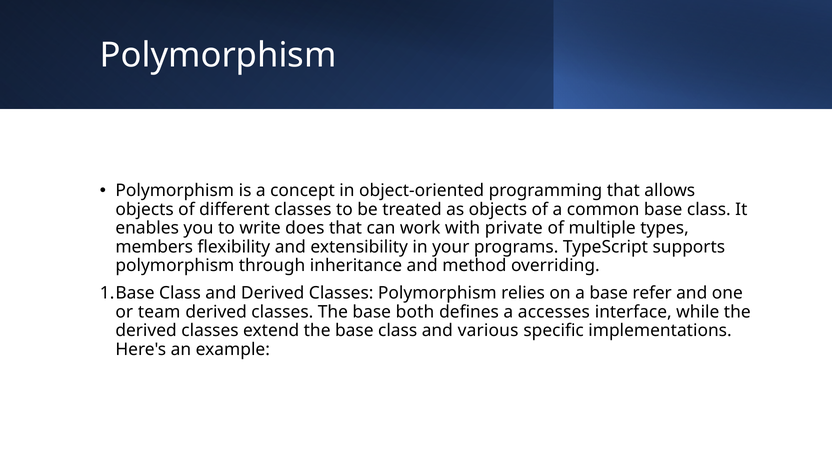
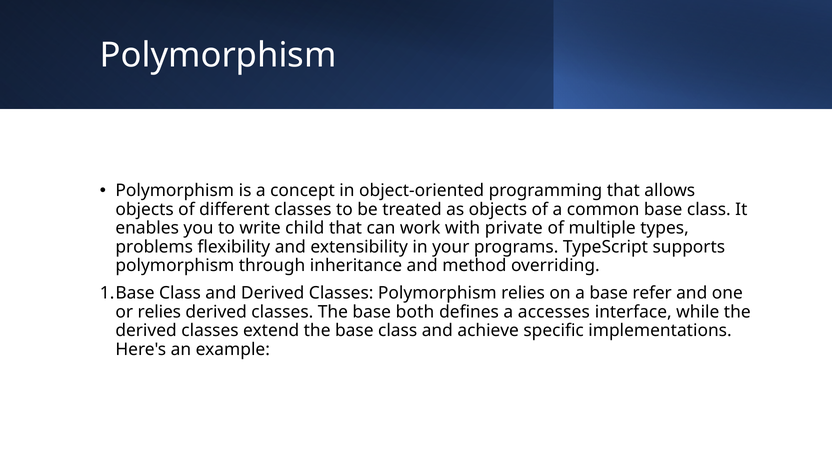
does: does -> child (305, 228)
members: members -> problems (154, 247)
or team: team -> relies (159, 312)
various: various -> achieve (488, 331)
